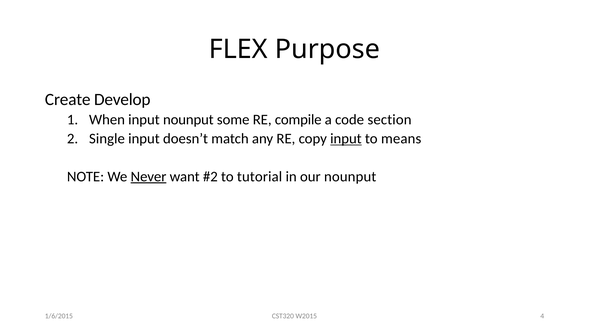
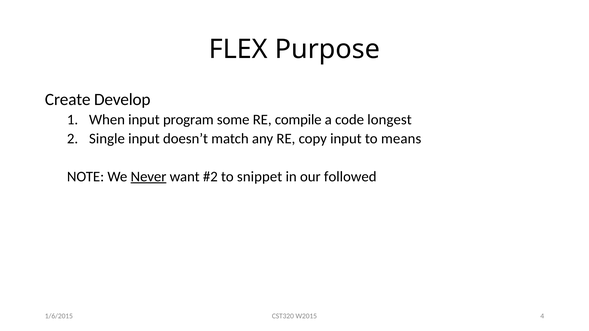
input nounput: nounput -> program (188, 120)
section: section -> longest (390, 120)
input underline: present -> none (346, 139)
tutorial: tutorial -> snippet (260, 177)
our nounput: nounput -> followed (350, 177)
